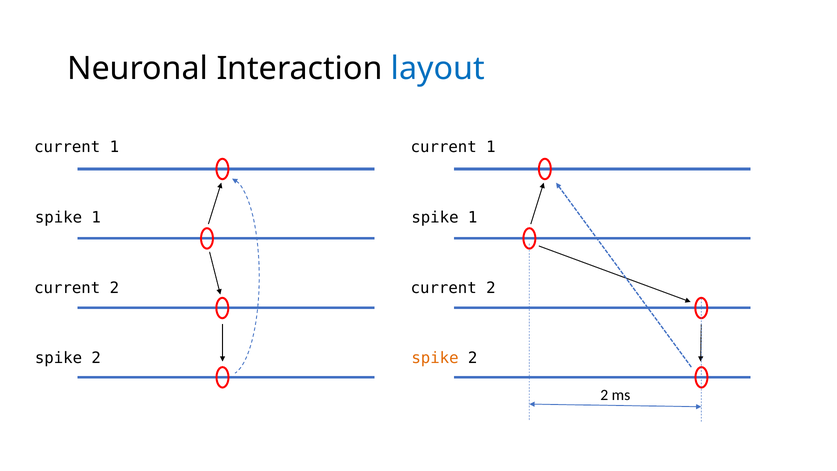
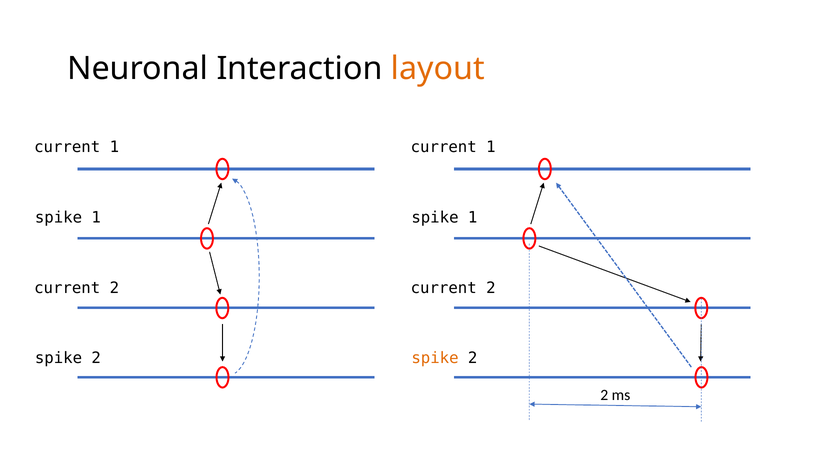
layout colour: blue -> orange (438, 69)
